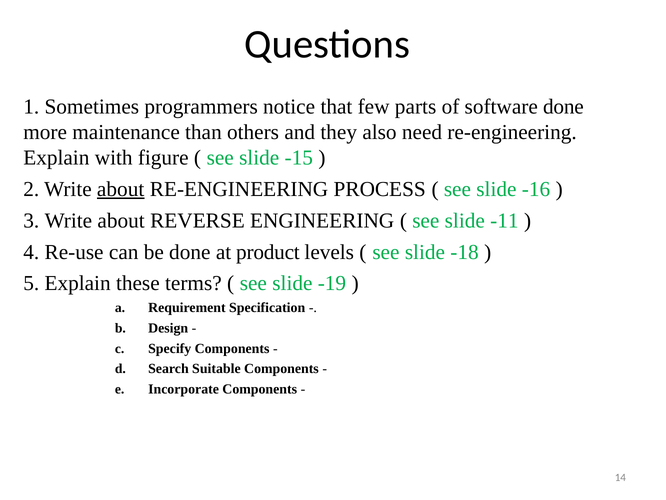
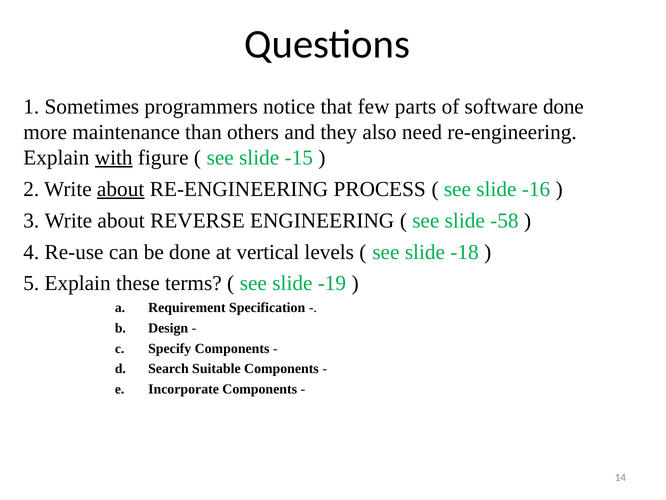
with underline: none -> present (114, 157)
-11: -11 -> -58 (504, 220)
product: product -> vertical (268, 252)
